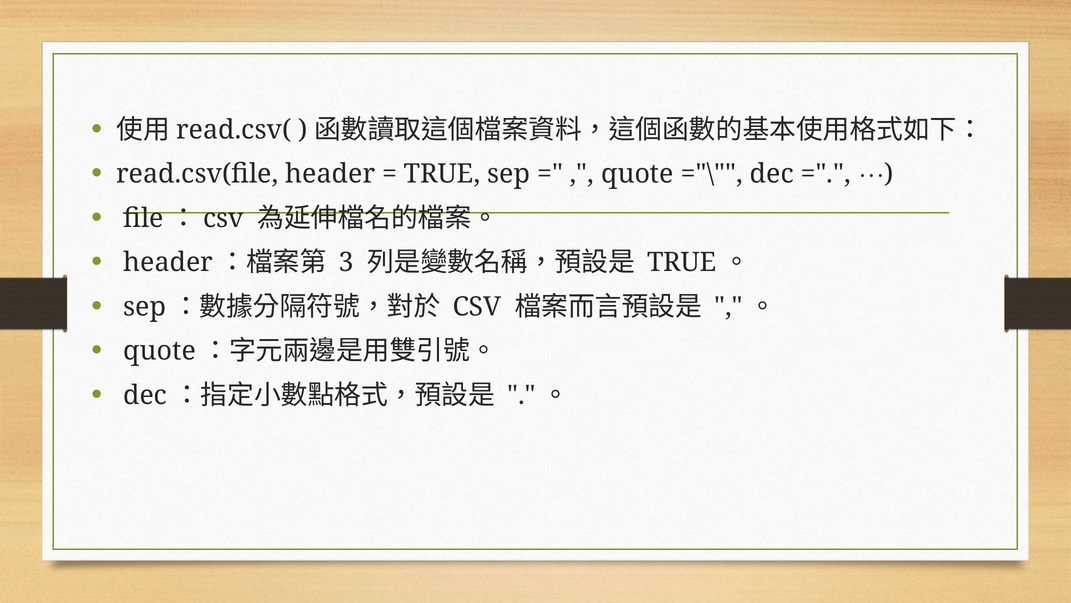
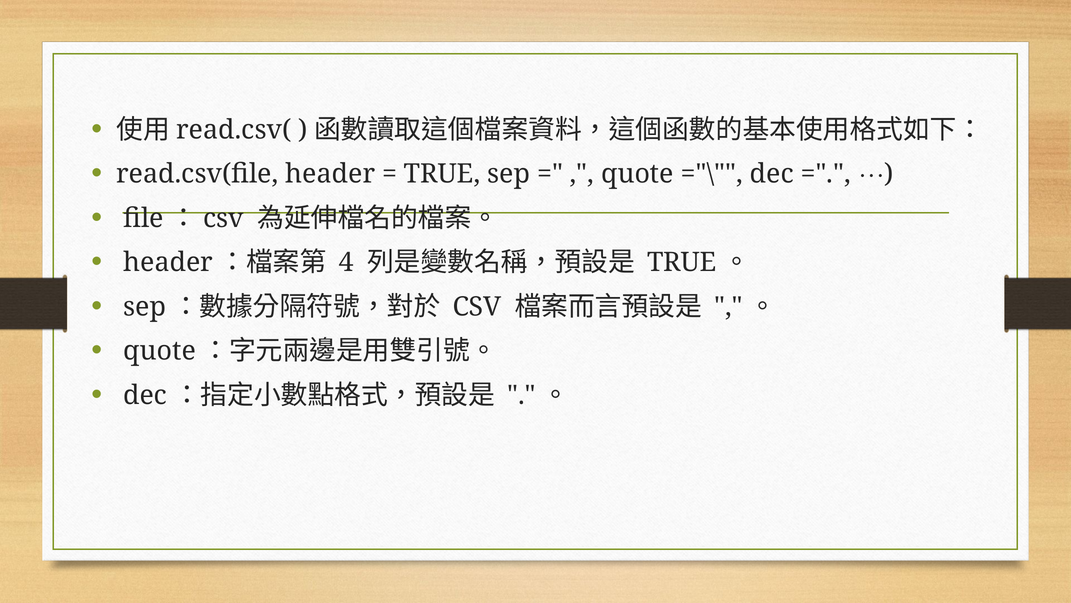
3: 3 -> 4 (346, 262)
